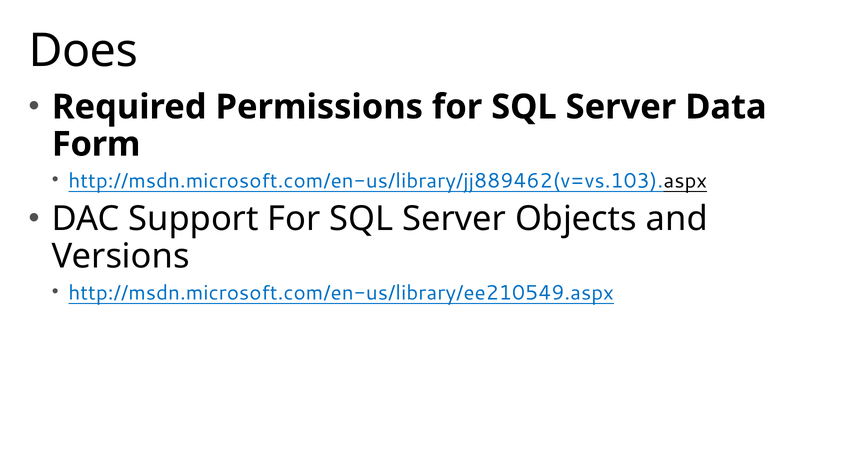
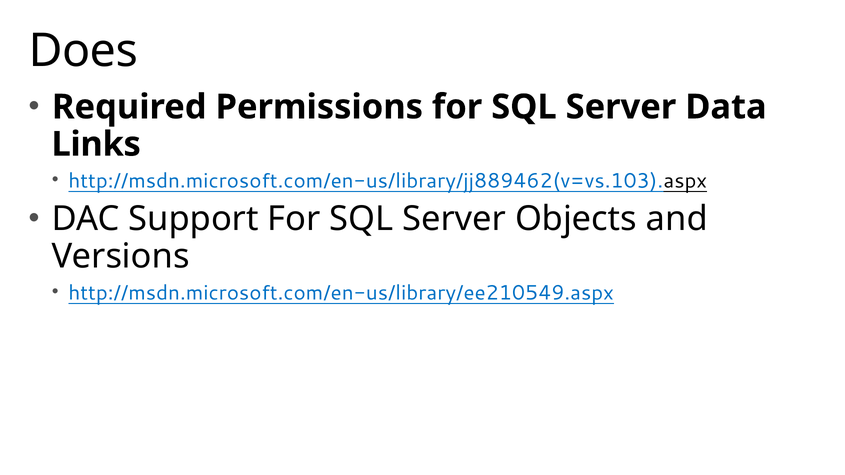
Form: Form -> Links (96, 144)
